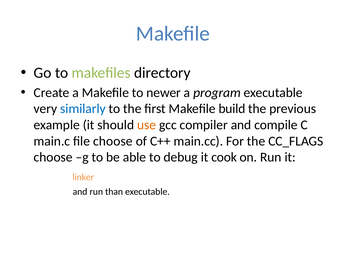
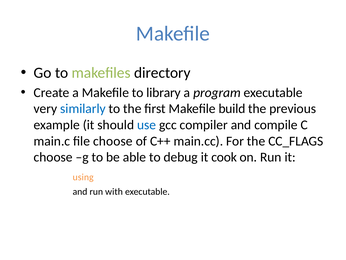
newer: newer -> library (164, 92)
use colour: orange -> blue (147, 125)
linker: linker -> using (83, 177)
than: than -> with (114, 191)
